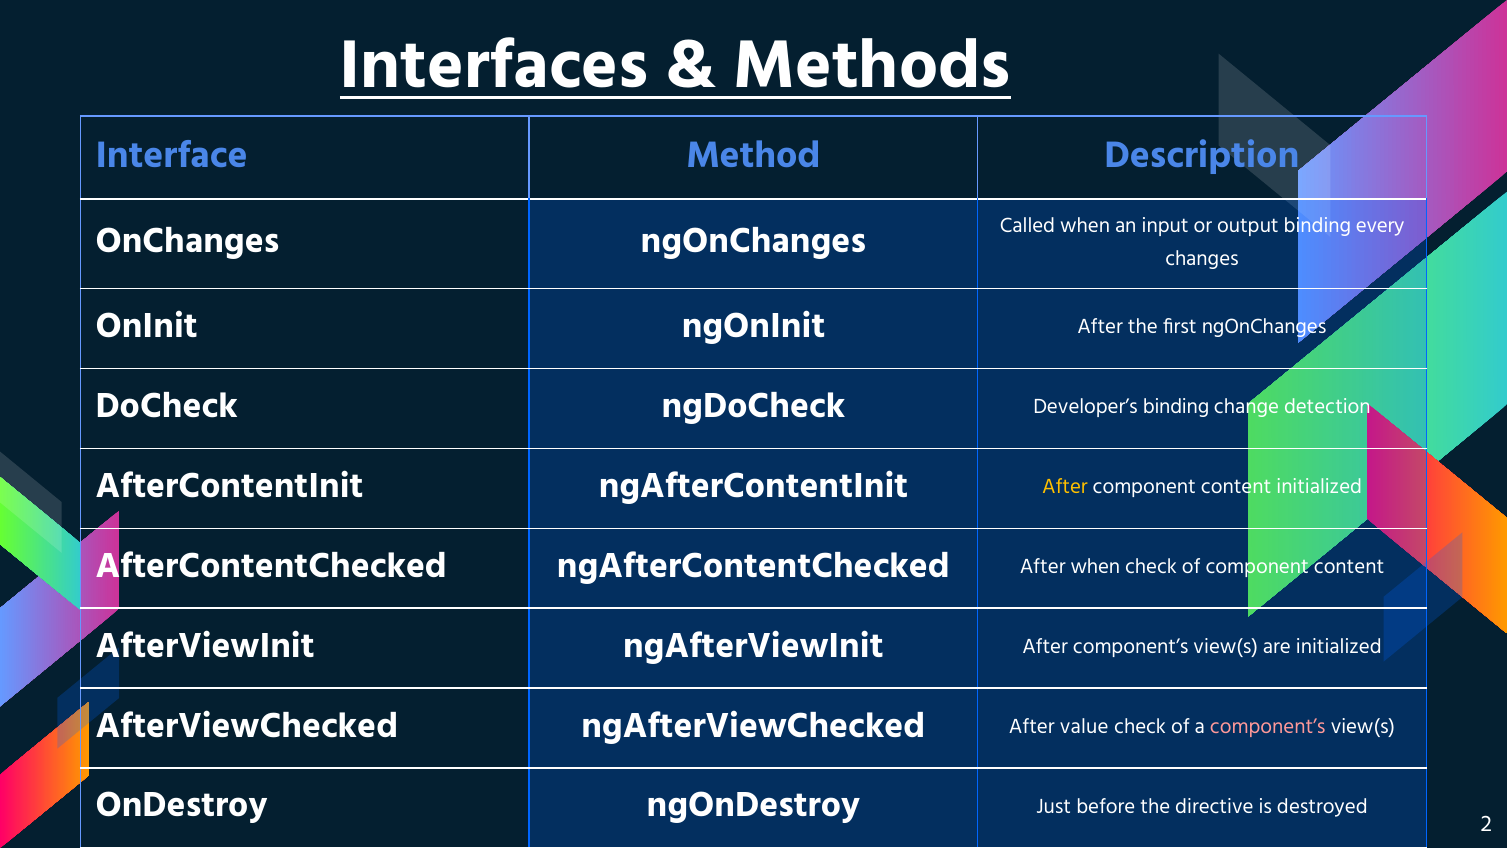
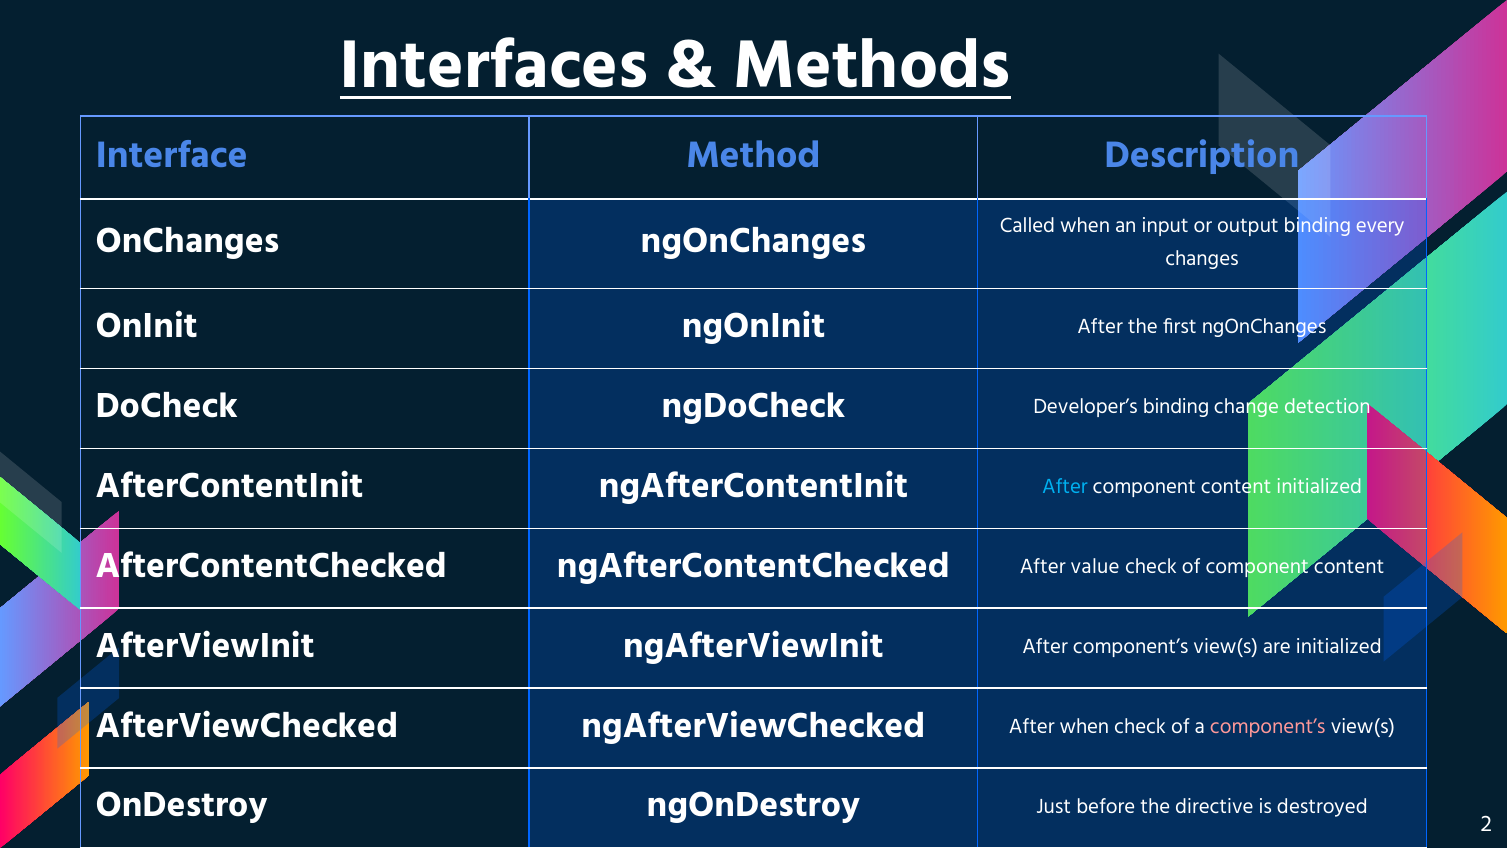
After colour: yellow -> light blue (1065, 487)
After when: when -> value (1095, 567)
After value: value -> when (1084, 726)
